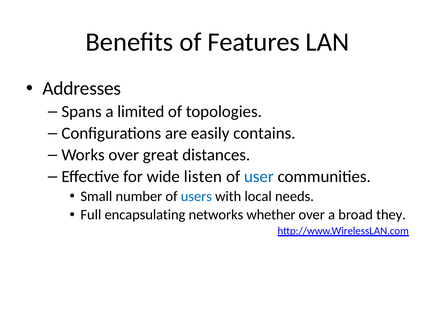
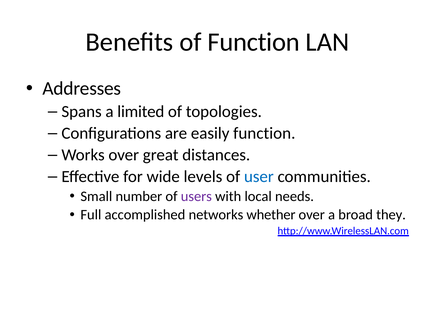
of Features: Features -> Function (254, 42)
easily contains: contains -> function (264, 133)
listen: listen -> levels (203, 177)
users colour: blue -> purple (196, 196)
encapsulating: encapsulating -> accomplished (145, 215)
